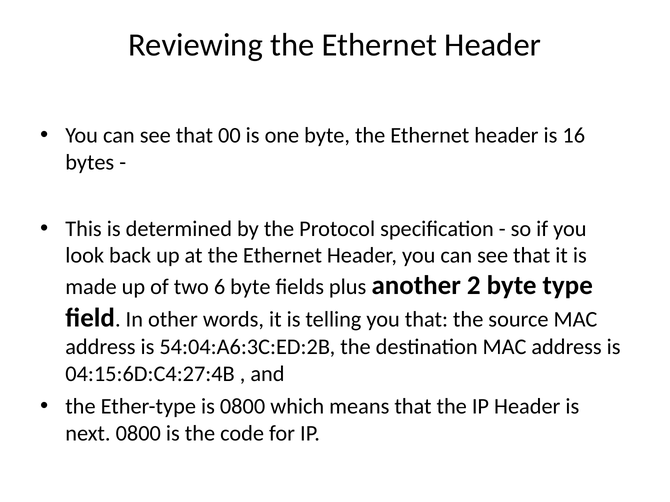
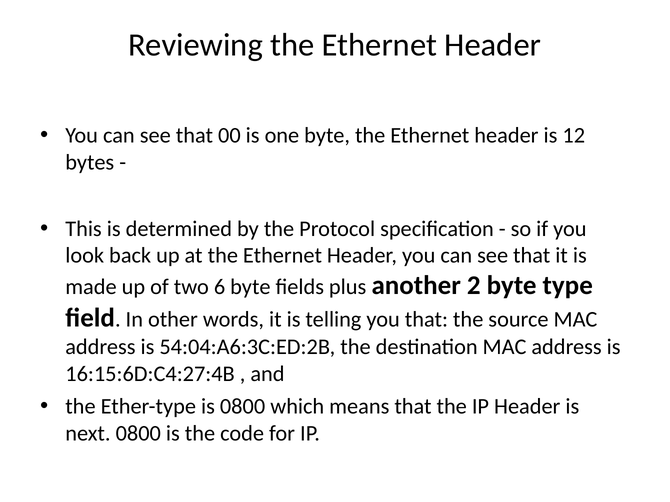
16: 16 -> 12 (574, 136)
04:15:6D:C4:27:4B: 04:15:6D:C4:27:4B -> 16:15:6D:C4:27:4B (150, 374)
